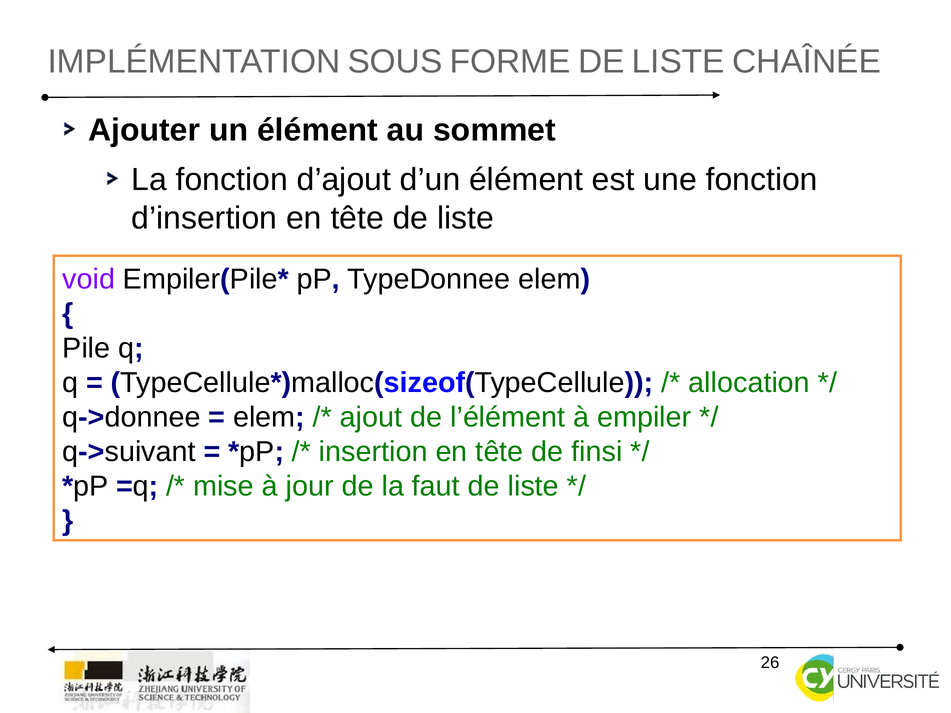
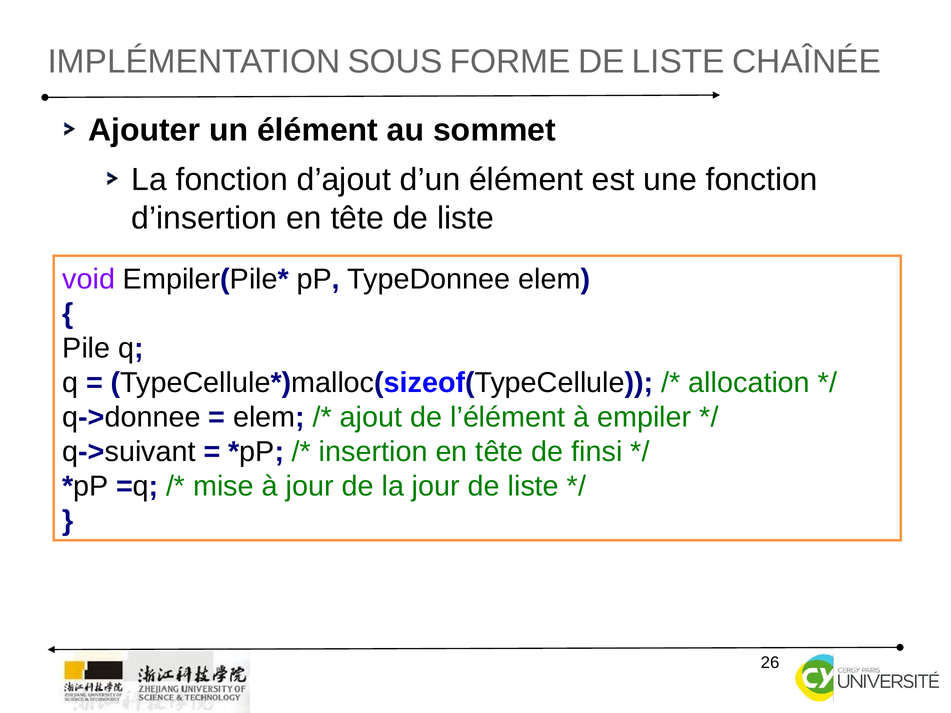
la faut: faut -> jour (436, 486)
